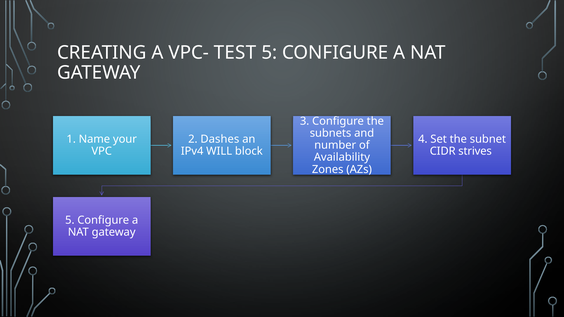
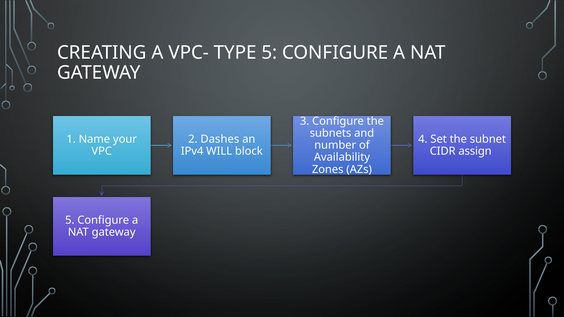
TEST: TEST -> TYPE (235, 53)
strives: strives -> assign (475, 151)
